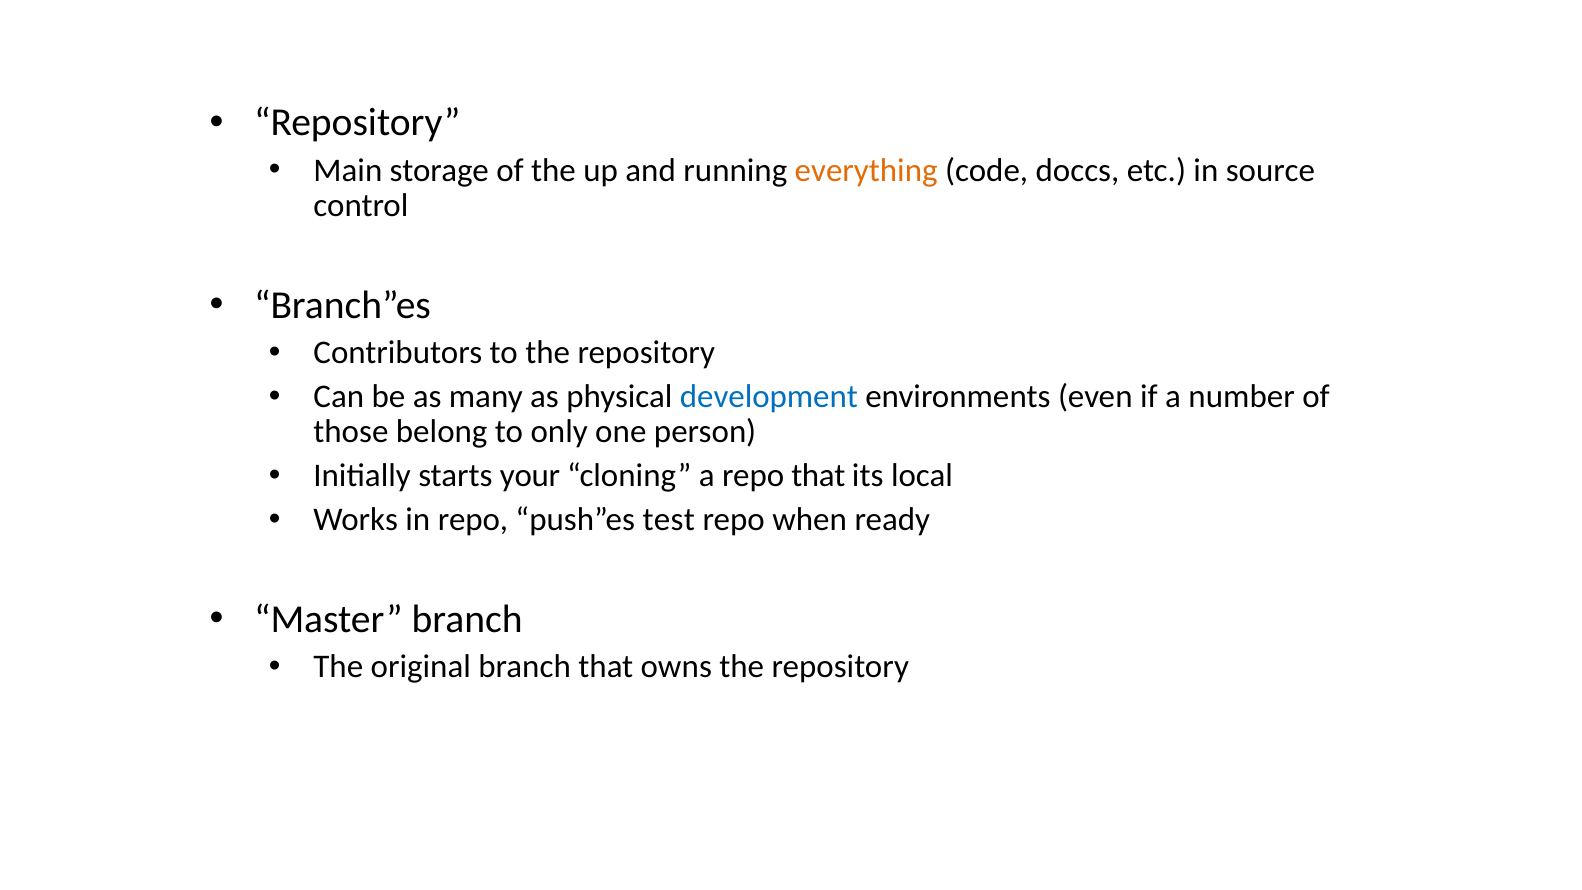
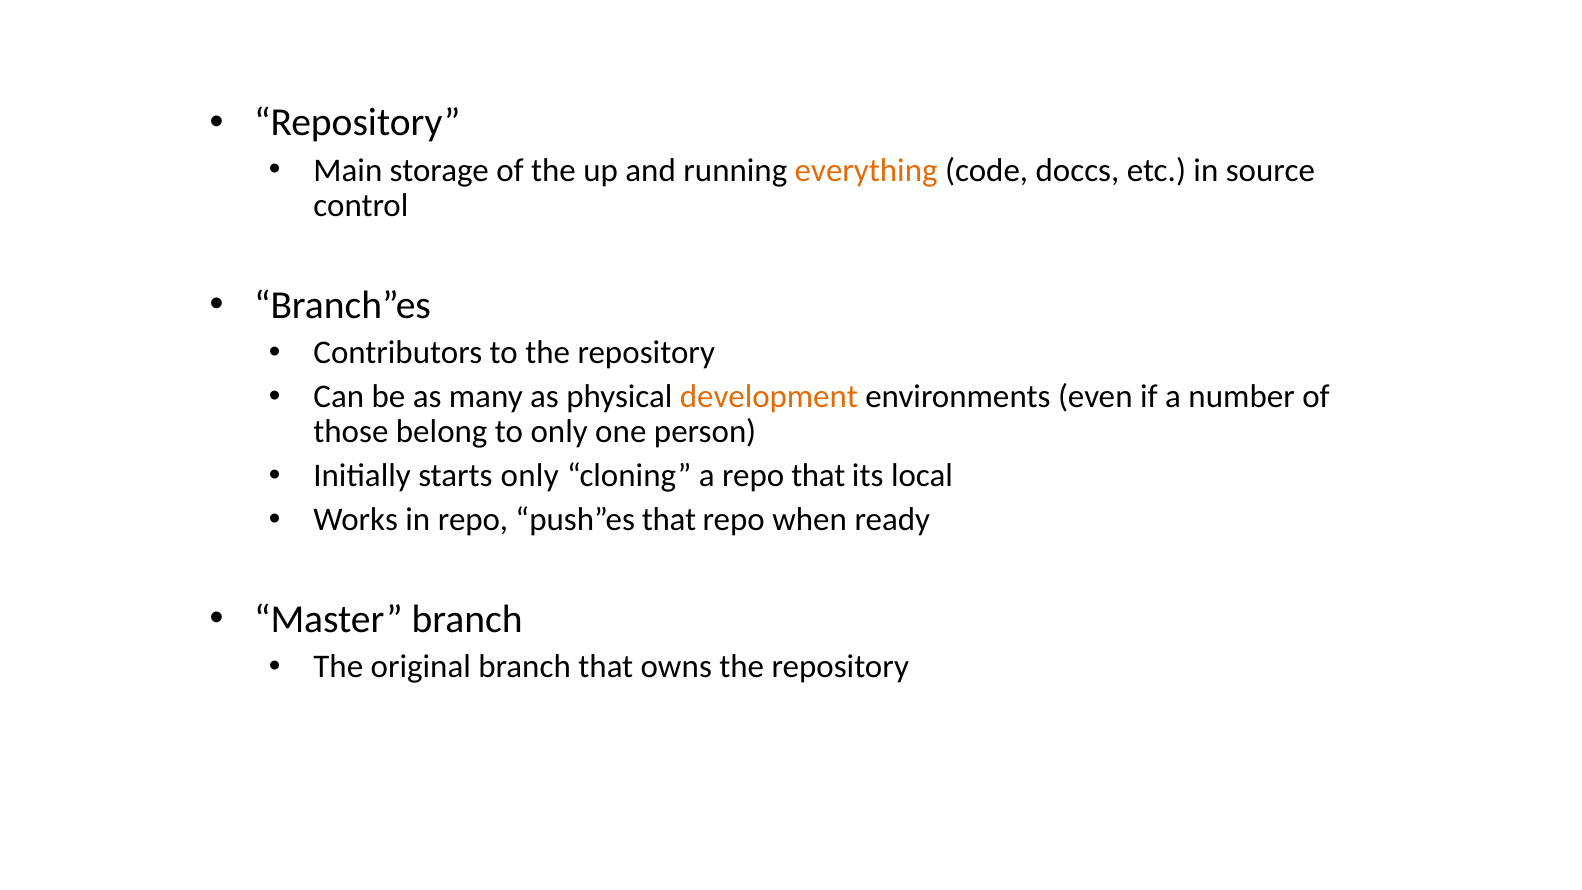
development colour: blue -> orange (769, 396)
starts your: your -> only (530, 476)
push”es test: test -> that (669, 520)
